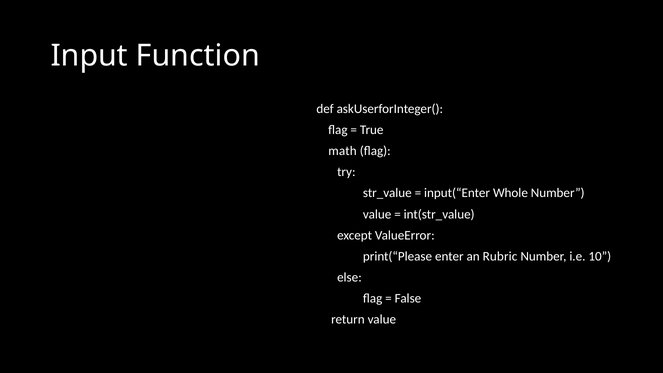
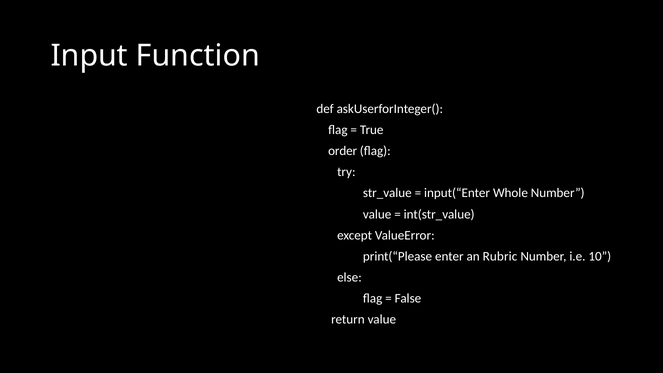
math: math -> order (343, 151)
